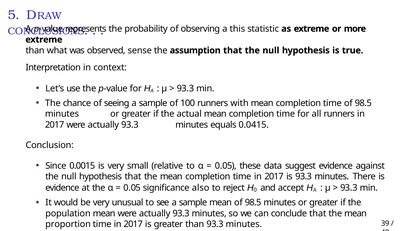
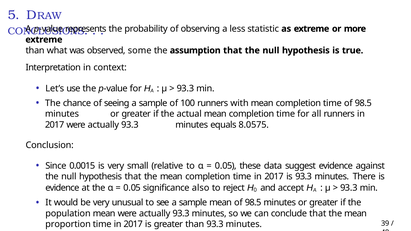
this: this -> less (237, 29)
sense: sense -> some (140, 50)
0.0415: 0.0415 -> 8.0575 (254, 125)
